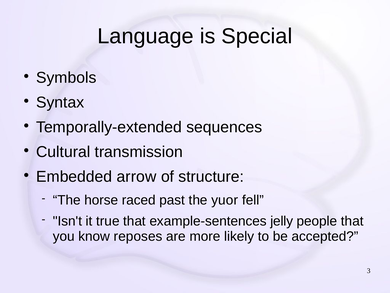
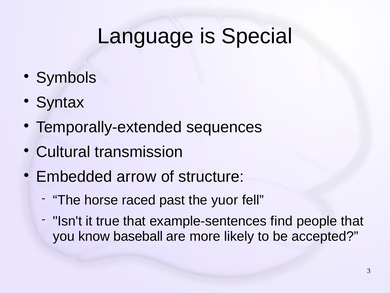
jelly: jelly -> find (282, 221)
reposes: reposes -> baseball (138, 236)
